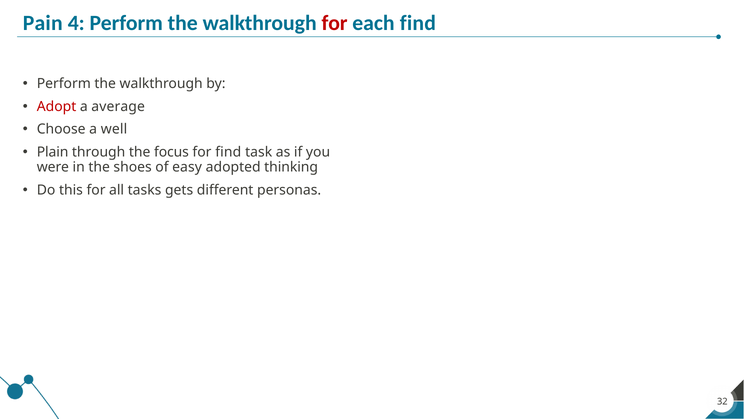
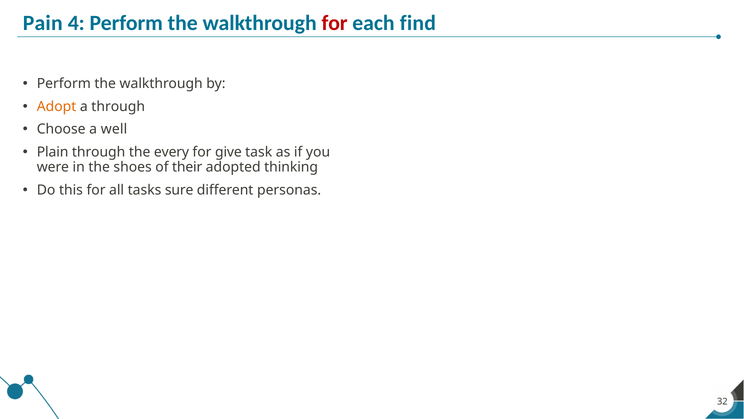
Adopt colour: red -> orange (57, 106)
a average: average -> through (118, 106)
focus: focus -> every (172, 152)
for find: find -> give (228, 152)
easy: easy -> their (187, 167)
gets: gets -> sure (179, 190)
